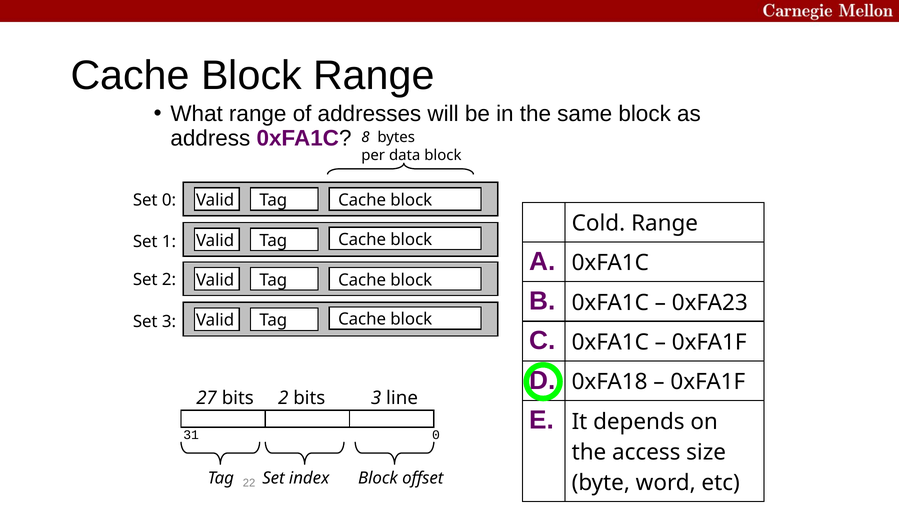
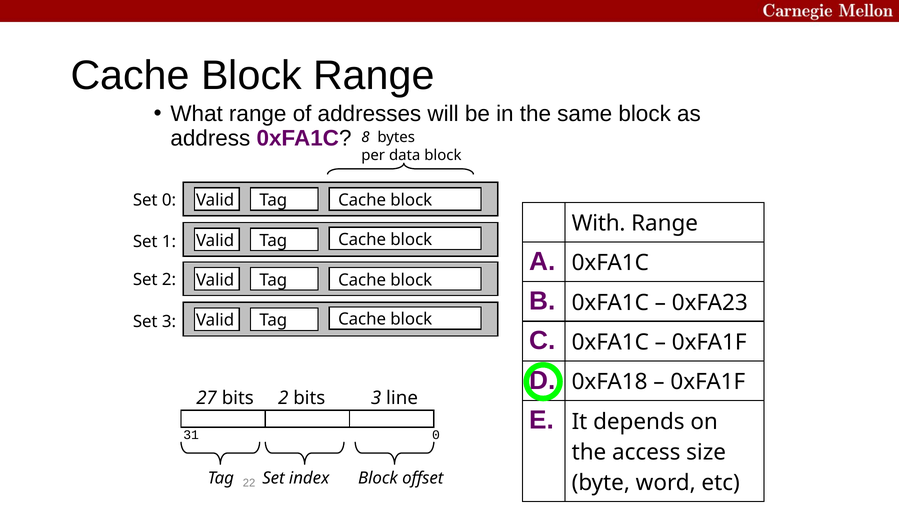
Cold: Cold -> With (599, 223)
